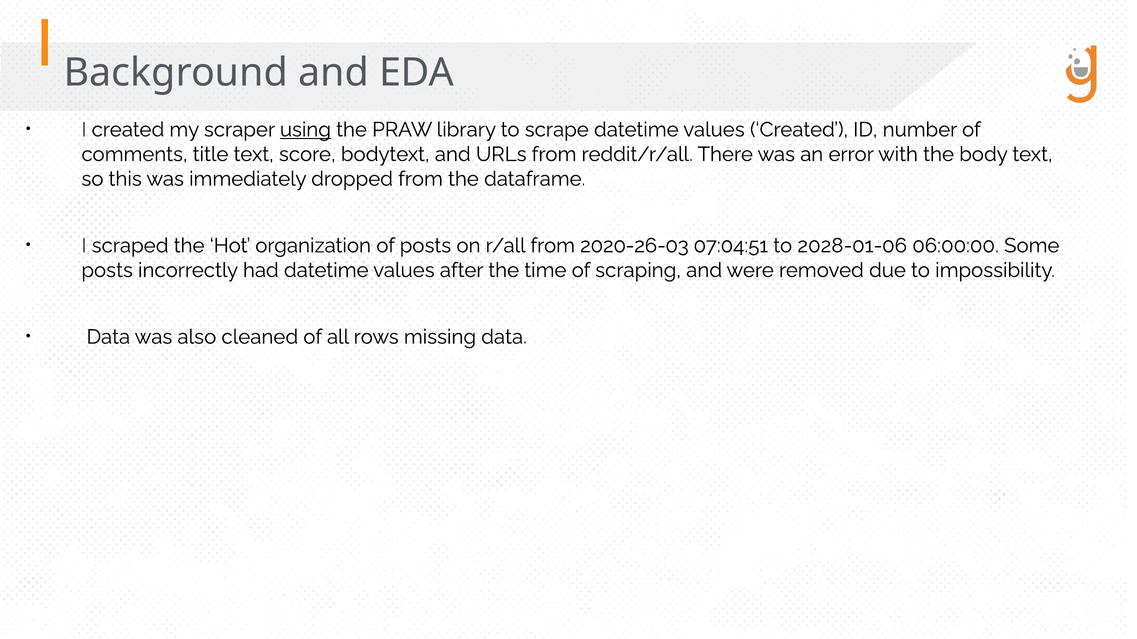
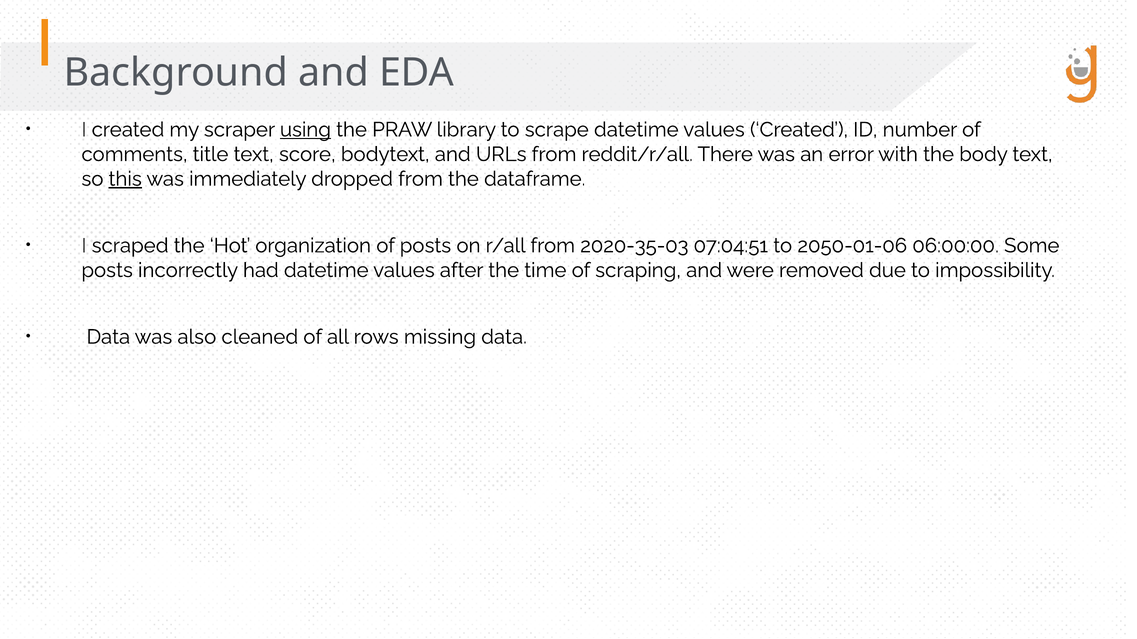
this underline: none -> present (125, 179)
2020-26-03: 2020-26-03 -> 2020-35-03 (634, 246)
2028-01-06: 2028-01-06 -> 2050-01-06 (852, 246)
